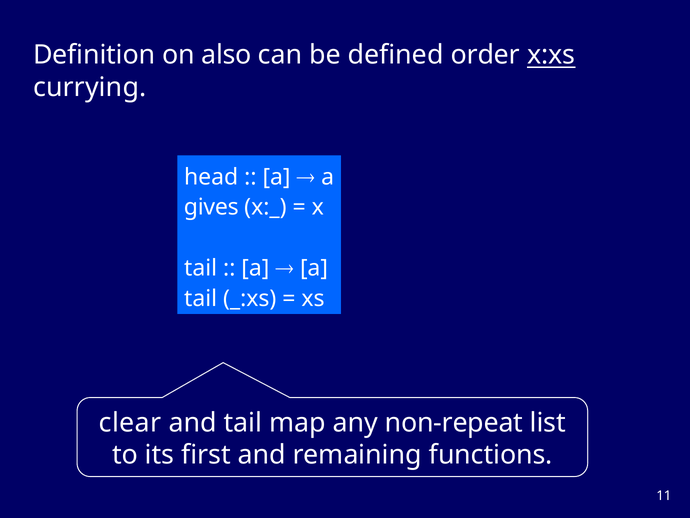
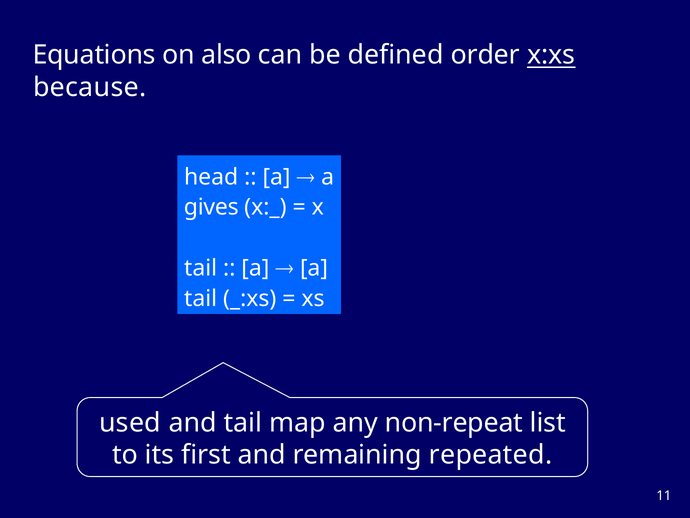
Definition: Definition -> Equations (94, 55)
currying: currying -> because (90, 87)
clear: clear -> used (130, 422)
functions: functions -> repeated (491, 455)
